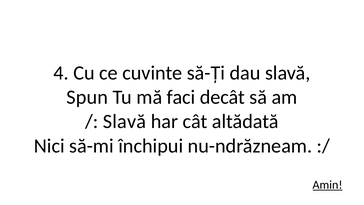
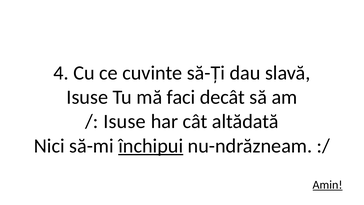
Spun: Spun -> Isuse (87, 97)
Slavă: Slavă -> Isuse (125, 121)
închipui underline: none -> present (151, 146)
